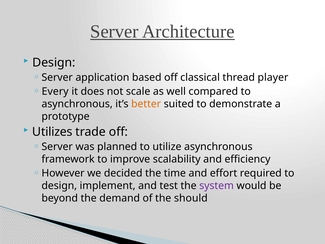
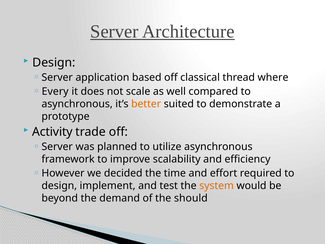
player: player -> where (273, 77)
Utilizes: Utilizes -> Activity (52, 132)
system colour: purple -> orange (217, 186)
